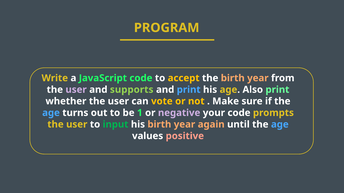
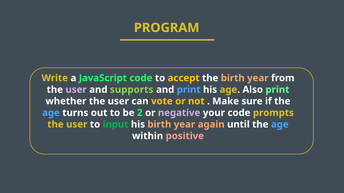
1: 1 -> 2 (140, 113)
values: values -> within (148, 136)
